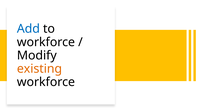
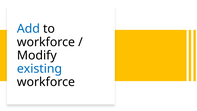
existing colour: orange -> blue (39, 69)
